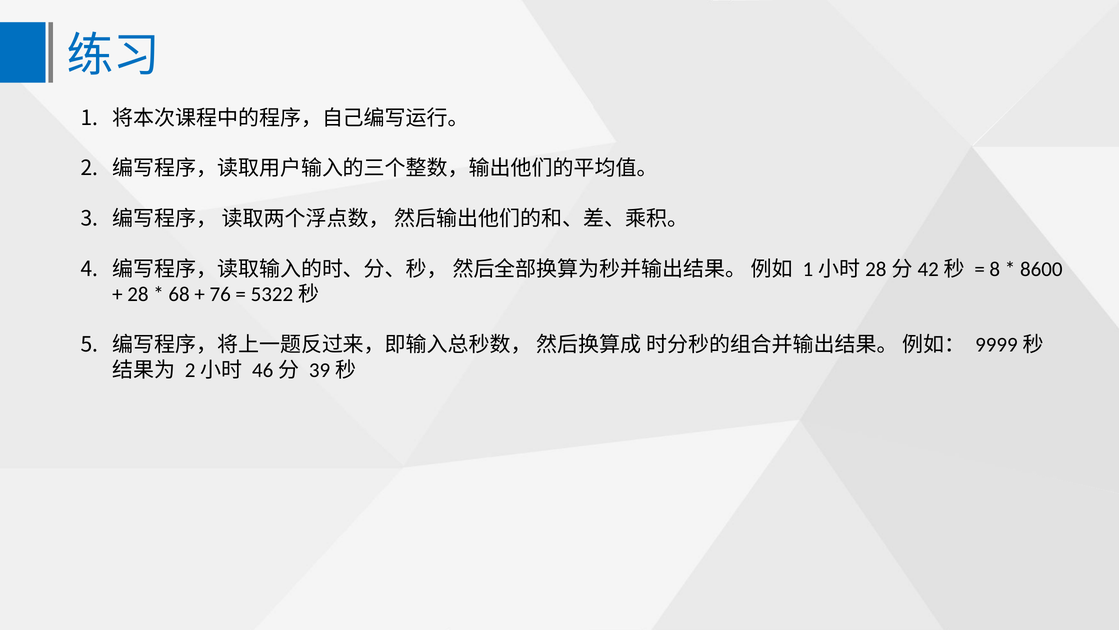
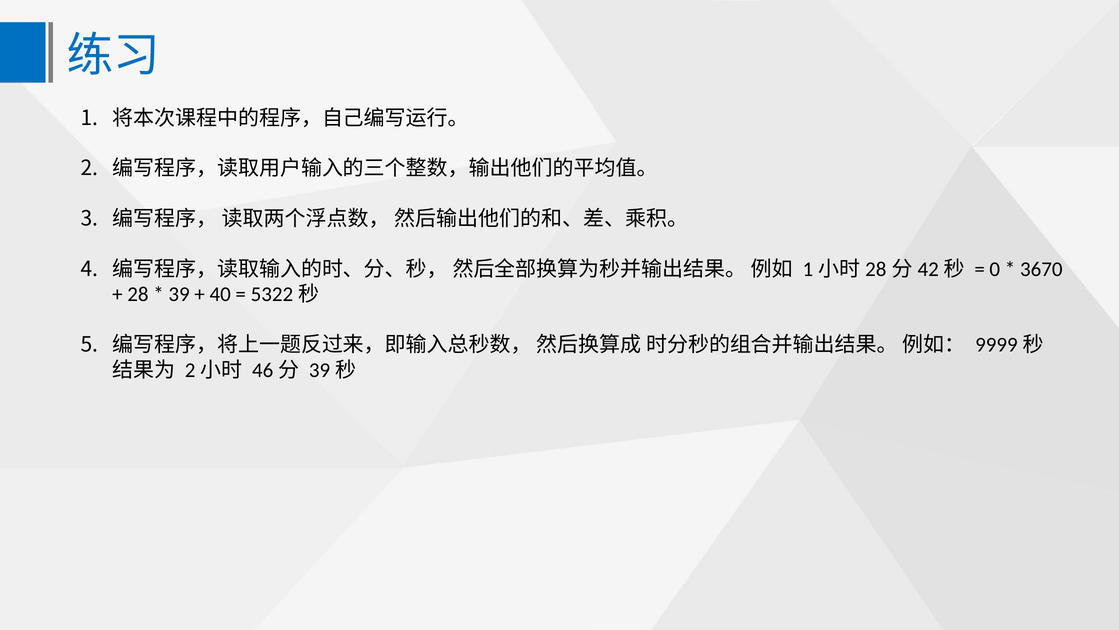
8: 8 -> 0 (995, 269)
8600: 8600 -> 3670 (1041, 269)
68: 68 -> 39 (179, 294)
76: 76 -> 40 (220, 294)
